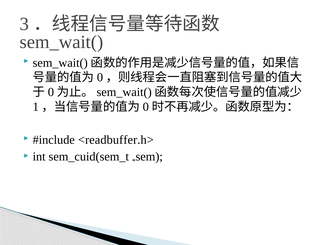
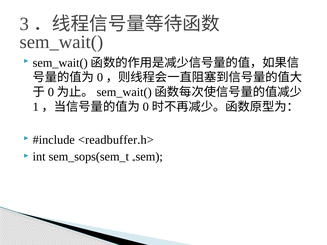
sem_cuid(sem_t: sem_cuid(sem_t -> sem_sops(sem_t (89, 157)
